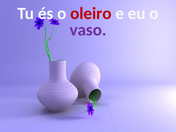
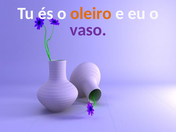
oleiro colour: red -> orange (91, 13)
